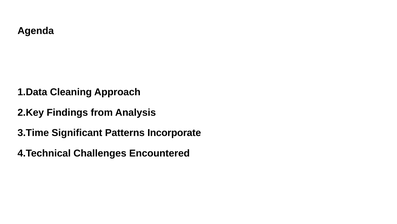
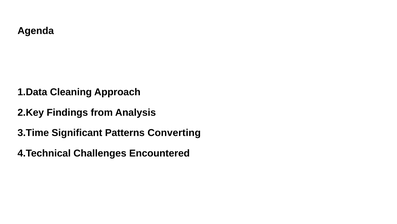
Incorporate: Incorporate -> Converting (174, 132)
